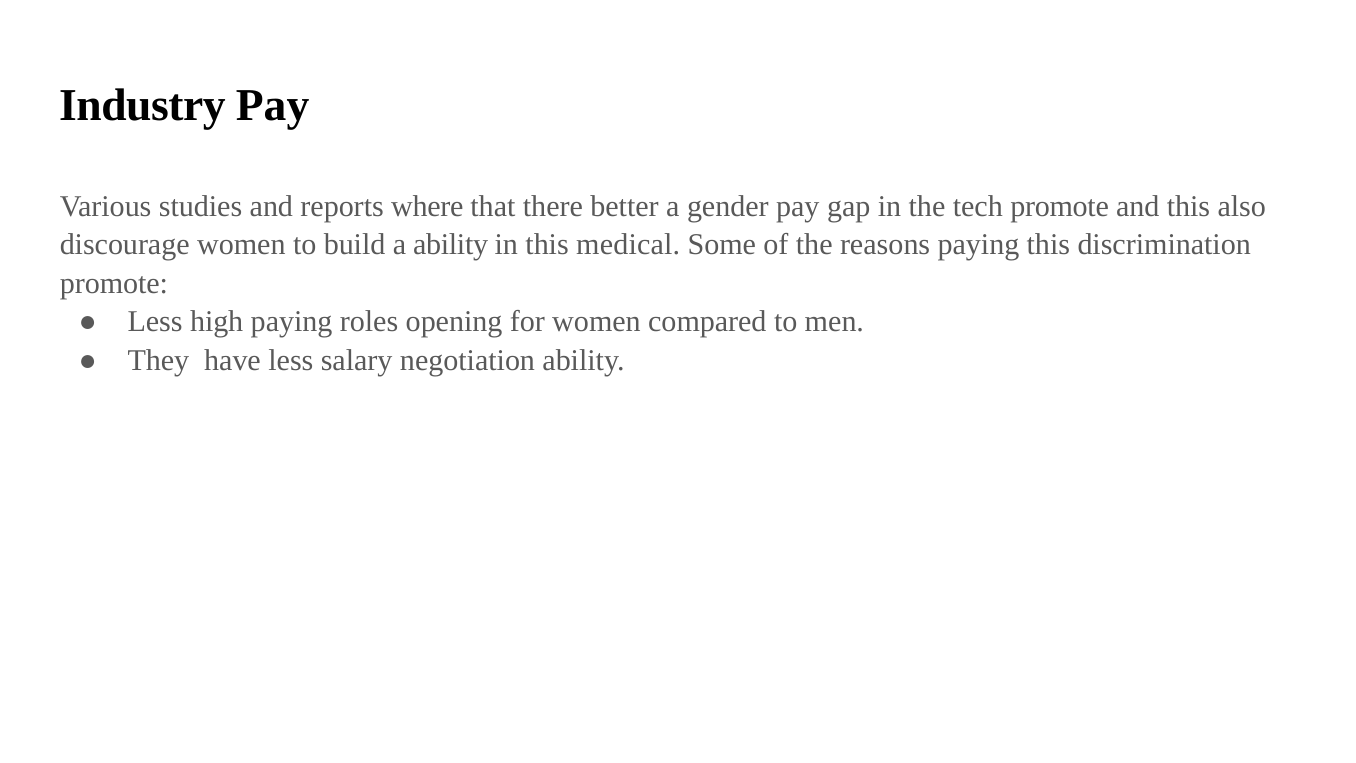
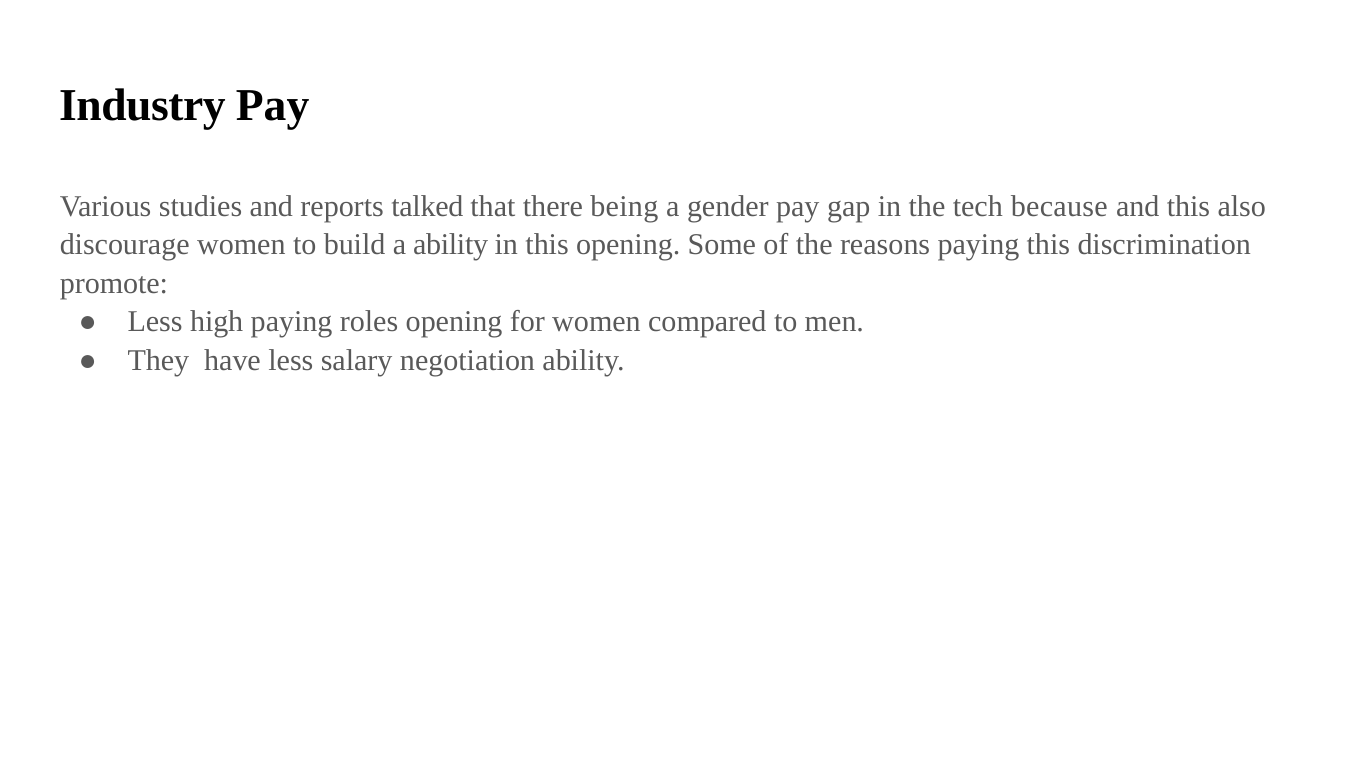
where: where -> talked (427, 206)
better: better -> being (624, 206)
tech promote: promote -> because (1059, 206)
this medical: medical -> opening (628, 245)
